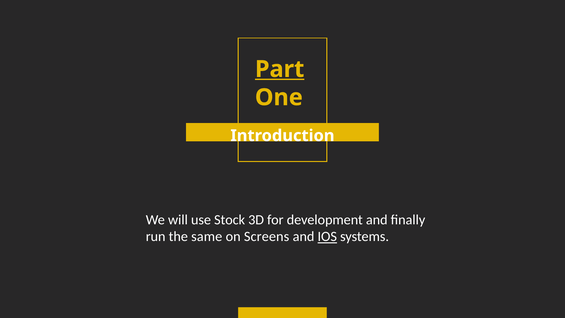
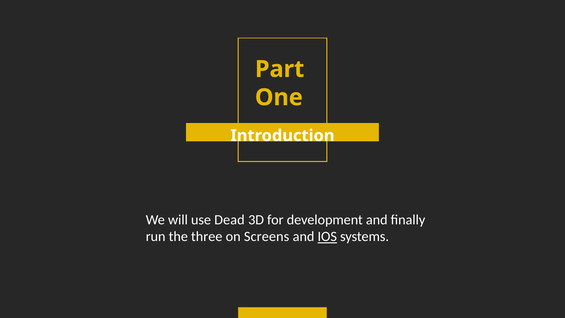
Part underline: present -> none (280, 69)
Stock: Stock -> Dead (229, 220)
same: same -> three (207, 237)
